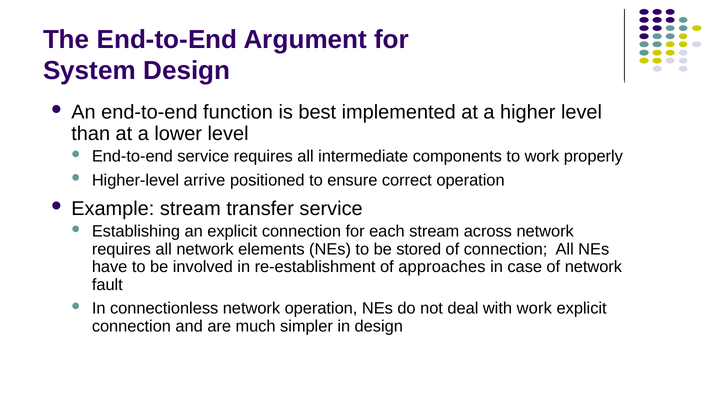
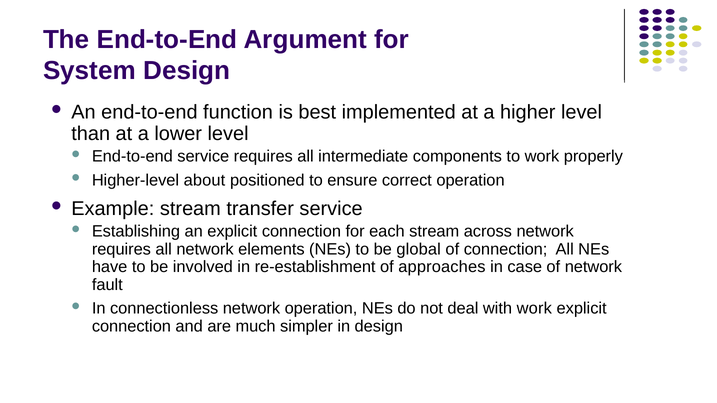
arrive: arrive -> about (204, 180)
stored: stored -> global (419, 249)
